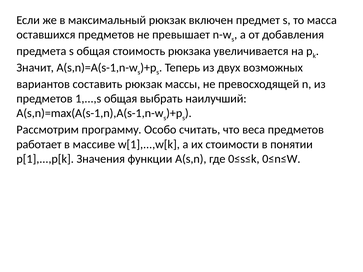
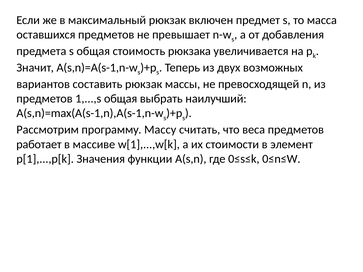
Особо: Особо -> Массу (160, 130)
понятии: понятии -> элемент (292, 144)
